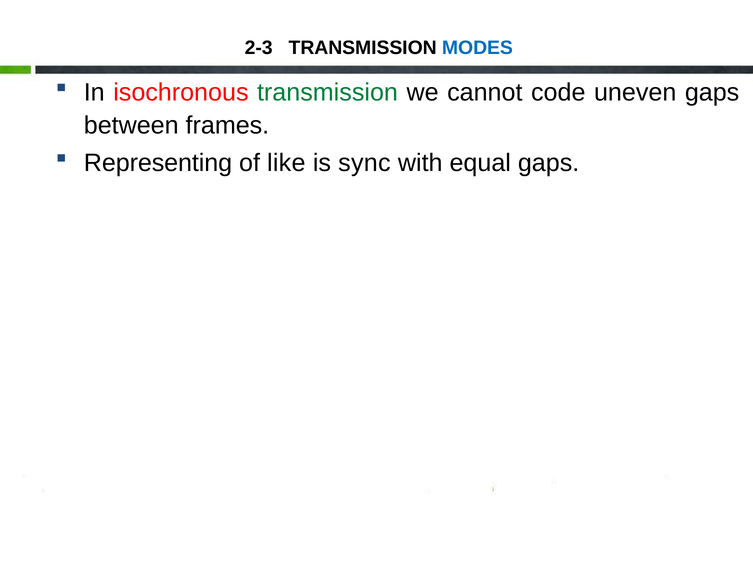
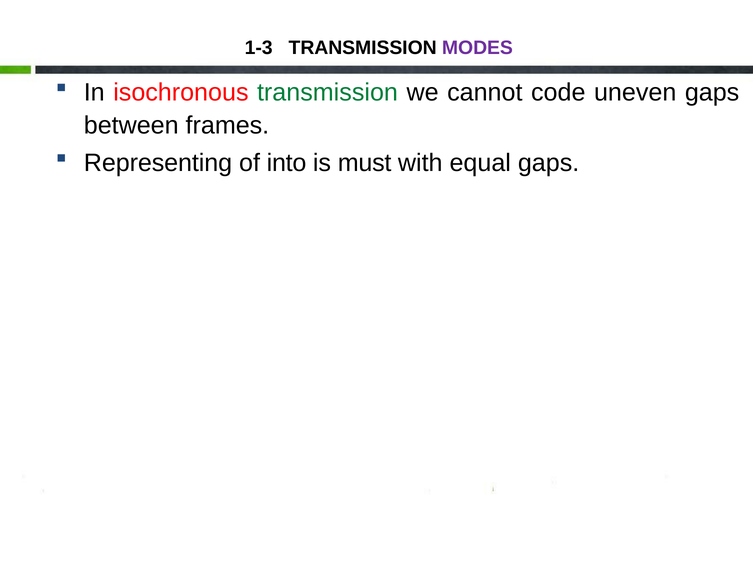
2-3: 2-3 -> 1-3 (259, 48)
MODES colour: blue -> purple (477, 48)
like: like -> into (287, 163)
sync: sync -> must (365, 163)
